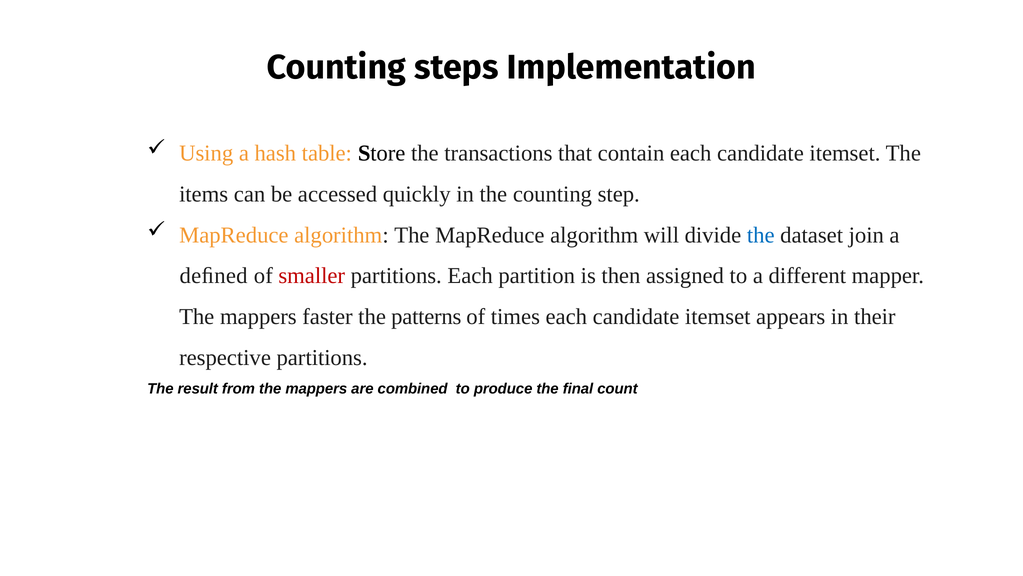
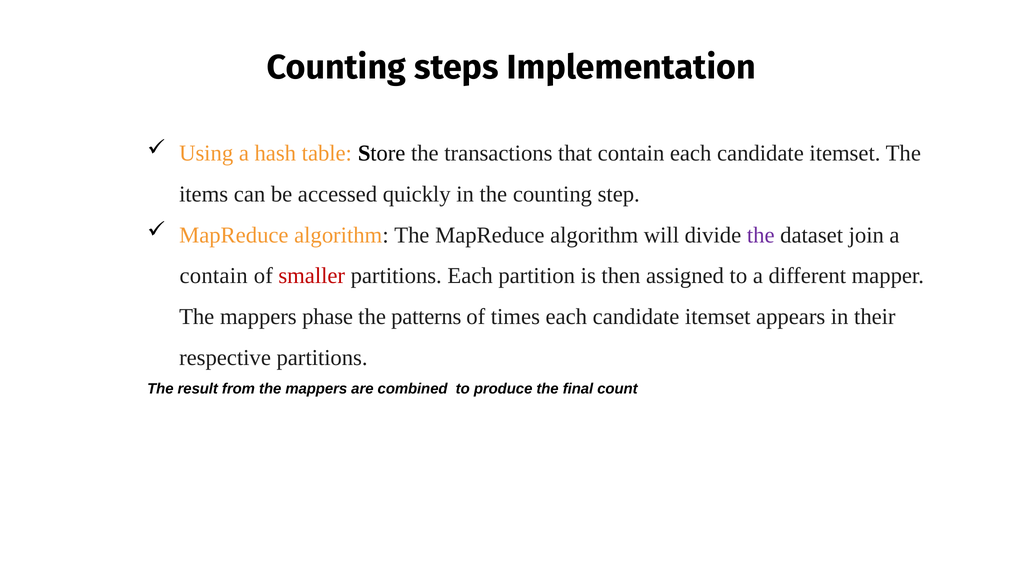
the colour: blue -> purple (761, 235)
deﬁned: deﬁned -> contain (214, 276)
faster: faster -> phase (328, 317)
